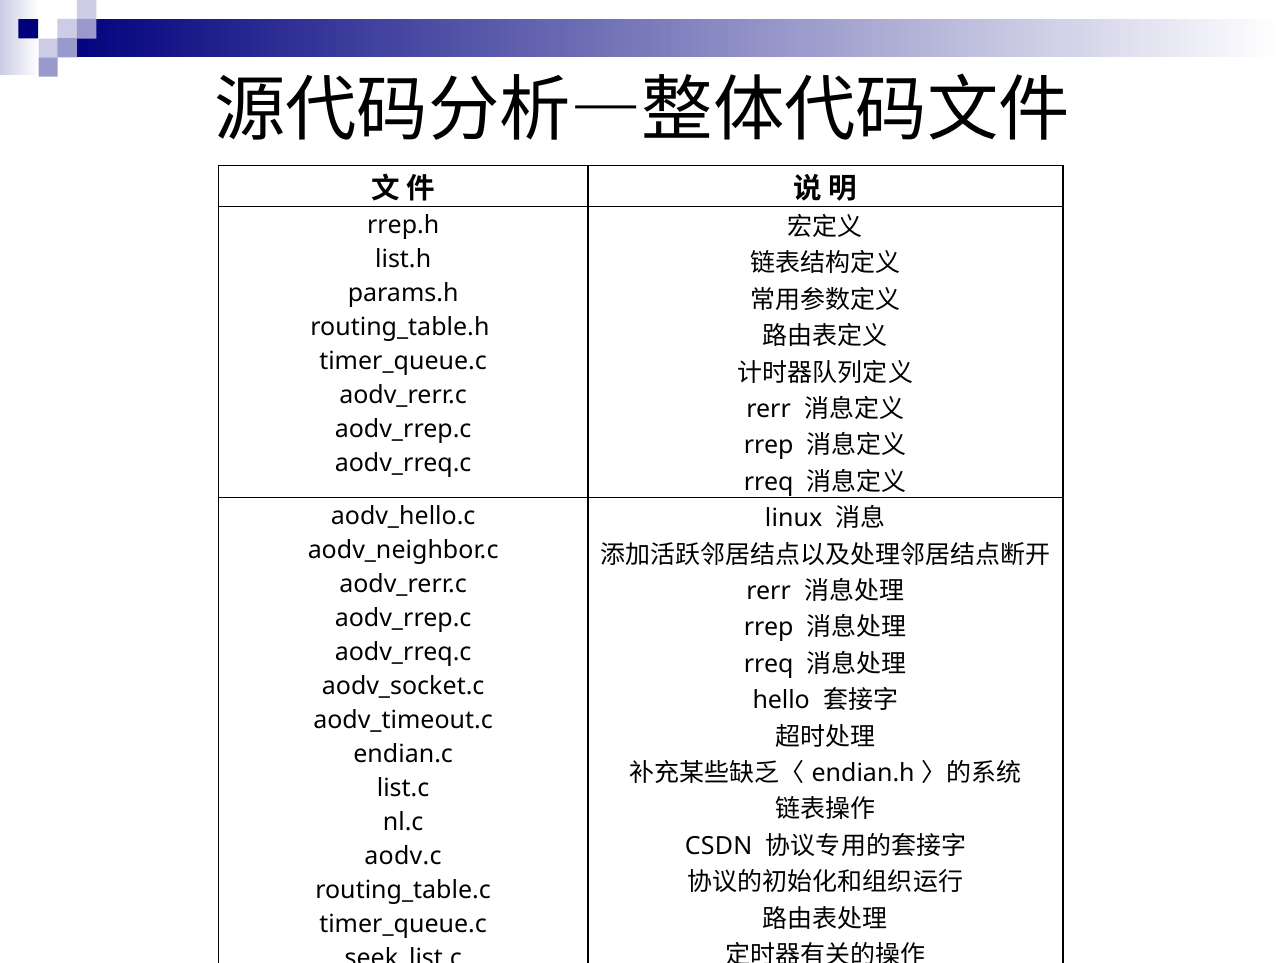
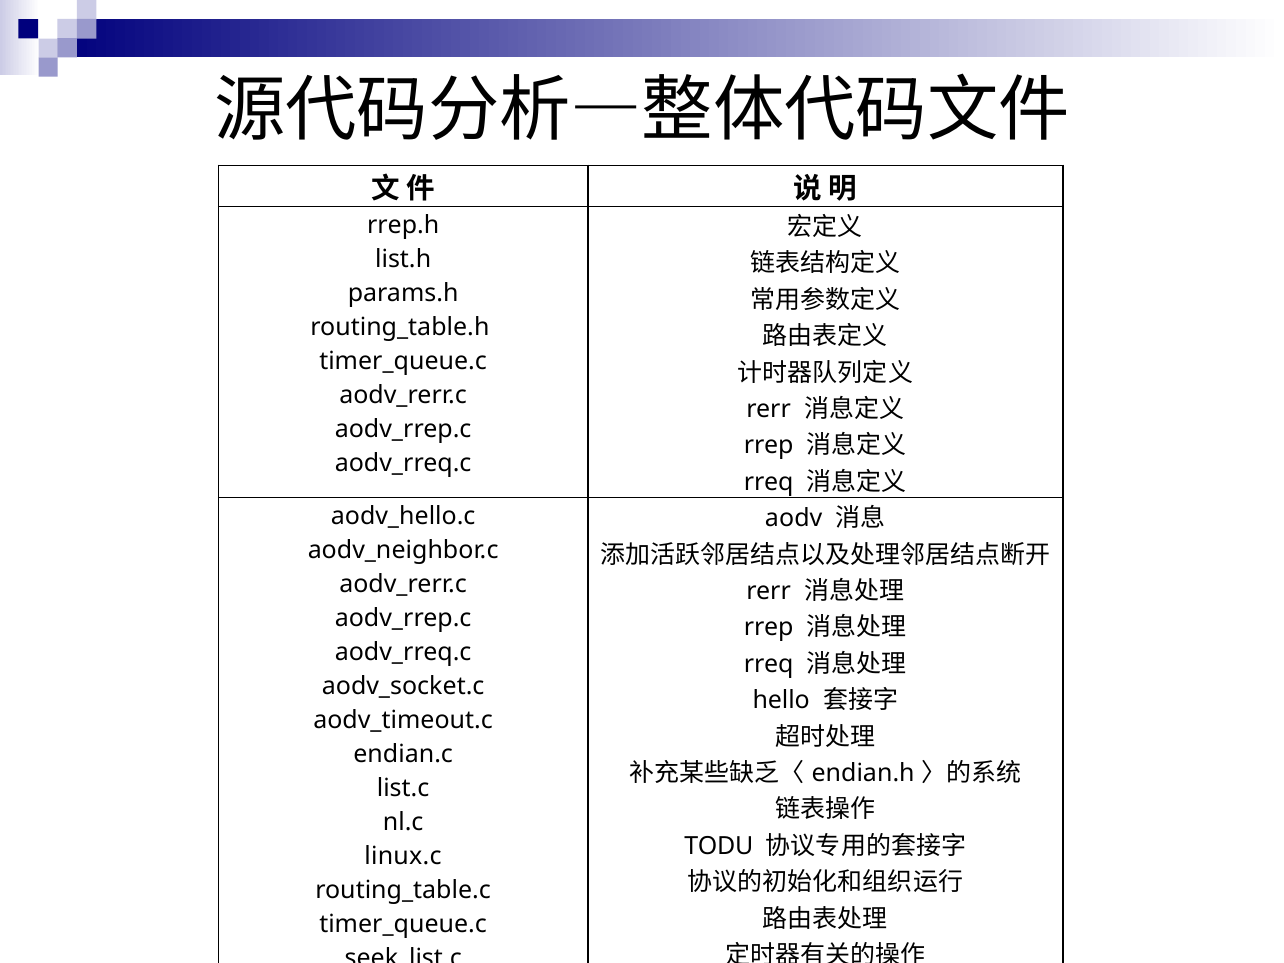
linux: linux -> aodv (794, 519)
CSDN: CSDN -> TODU (719, 846)
aodv.c: aodv.c -> linux.c (403, 856)
